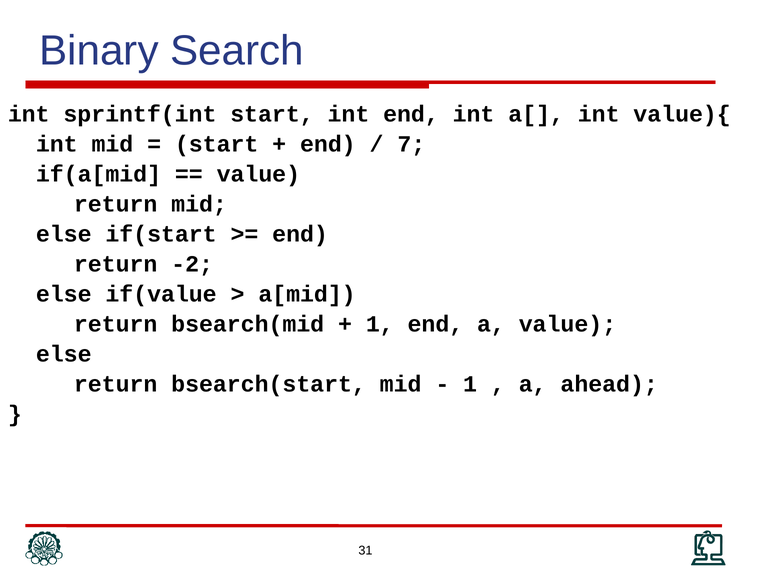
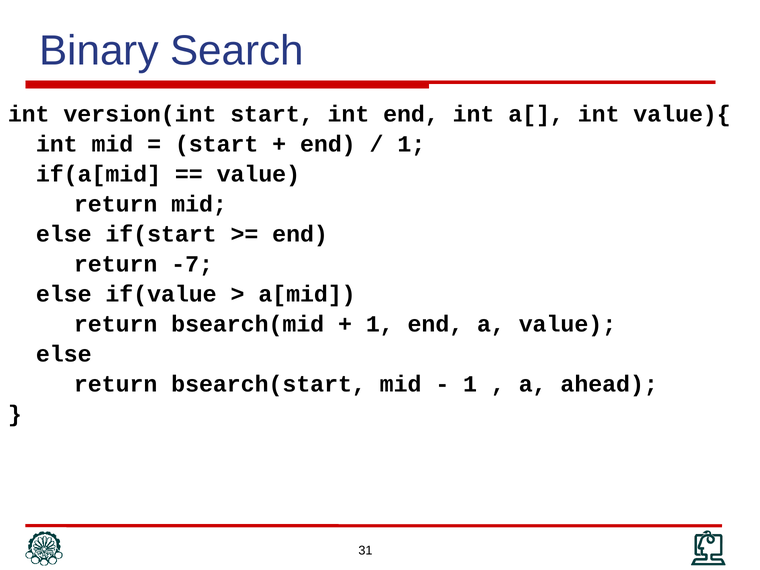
sprintf(int: sprintf(int -> version(int (140, 114)
7: 7 -> 1 (411, 144)
-2: -2 -> -7 (192, 264)
